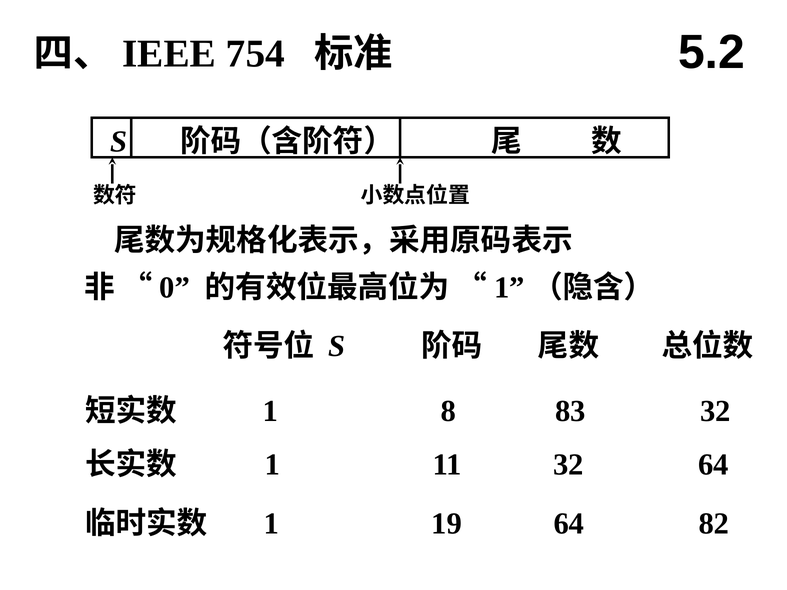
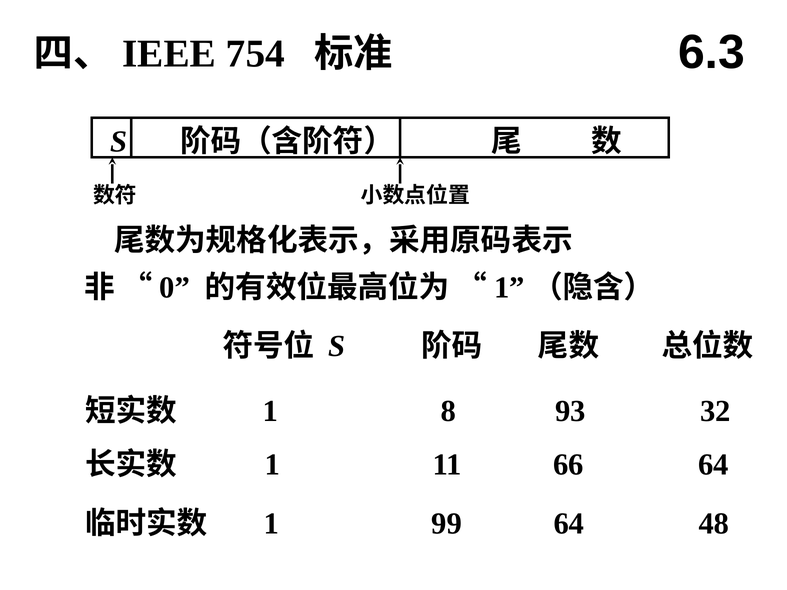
5.2: 5.2 -> 6.3 (711, 53)
83: 83 -> 93 (570, 411)
11 32: 32 -> 66 (568, 465)
19: 19 -> 99 (447, 524)
82: 82 -> 48 (714, 524)
